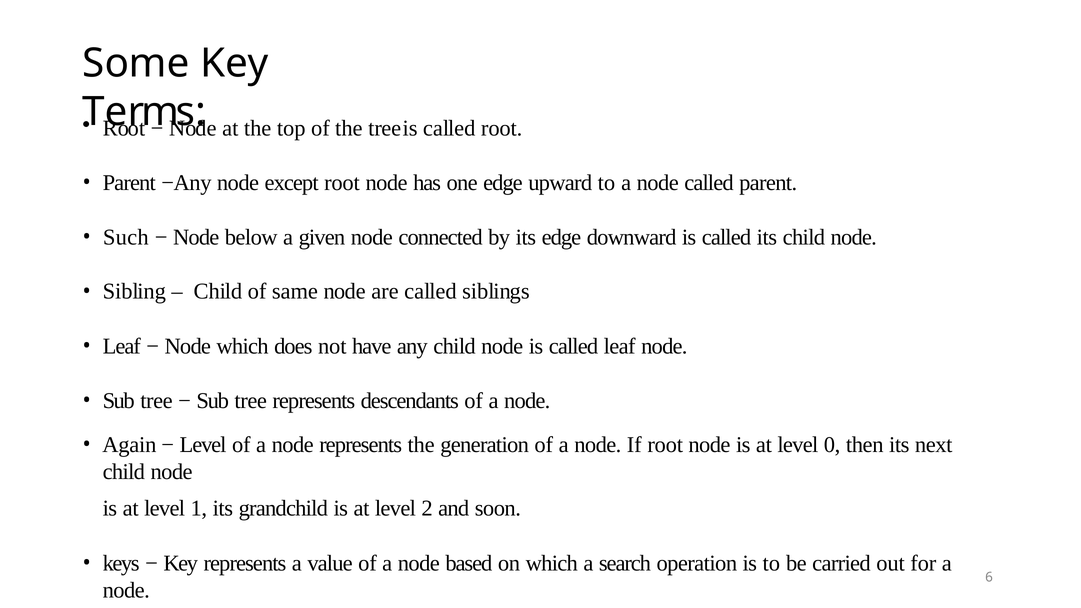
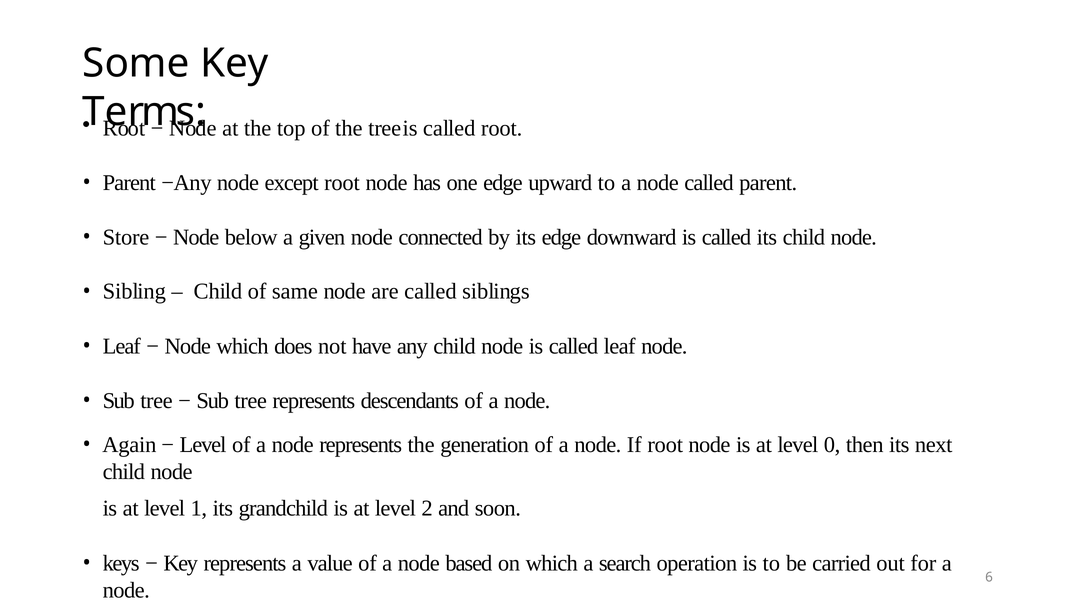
Such: Such -> Store (126, 237)
